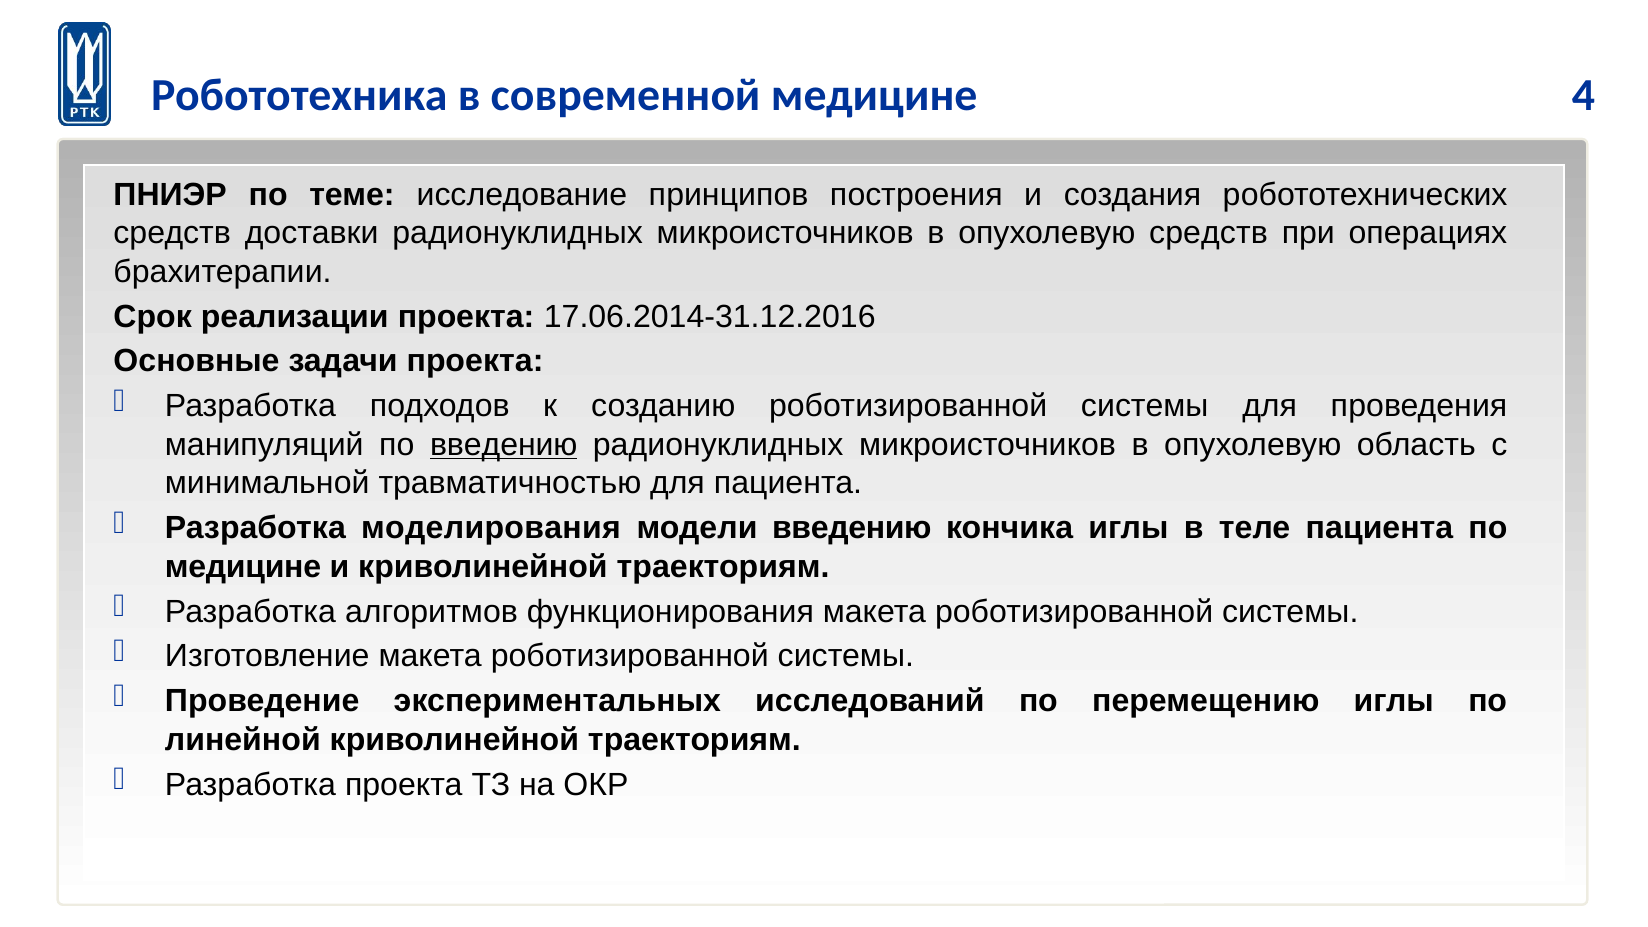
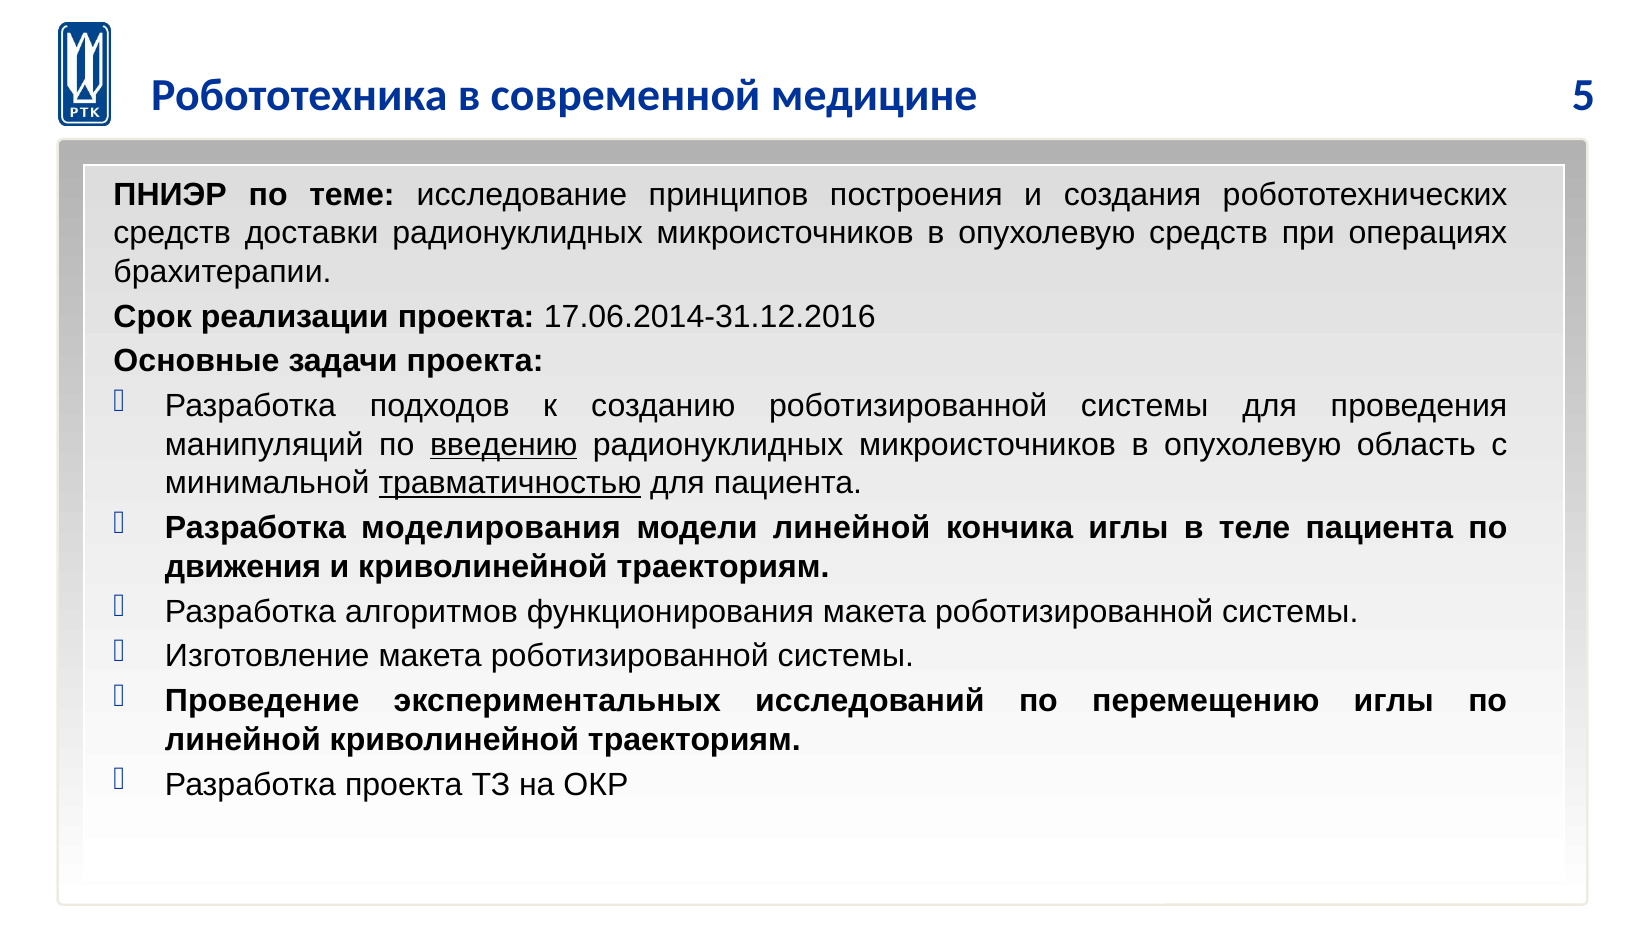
4: 4 -> 5 (1583, 95)
травматичностью underline: none -> present (510, 483)
модели введению: введению -> линейной (852, 528)
медицине: медицине -> движения (243, 567)
